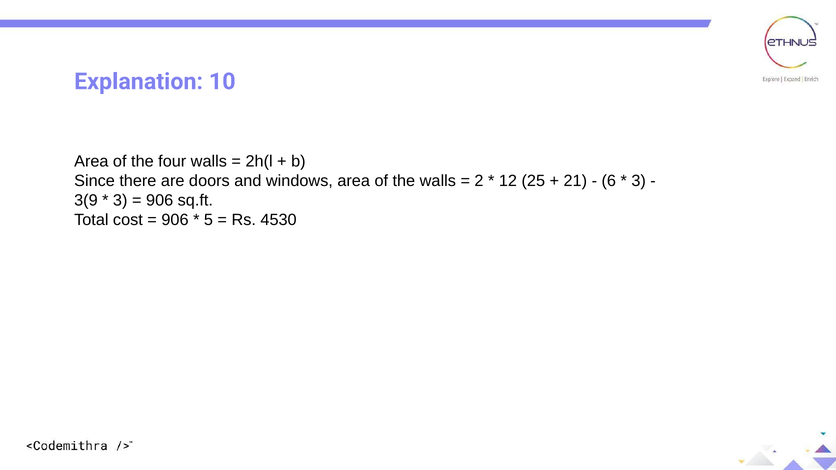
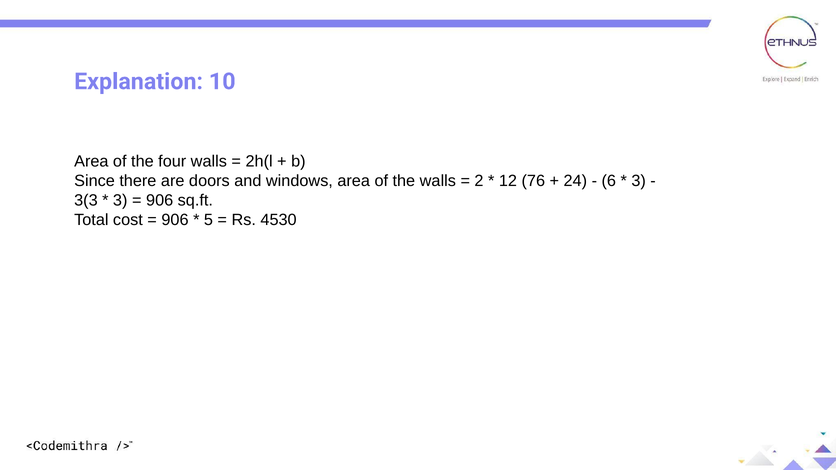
25: 25 -> 76 (533, 181)
21: 21 -> 24 (575, 181)
3(9: 3(9 -> 3(3 (86, 201)
